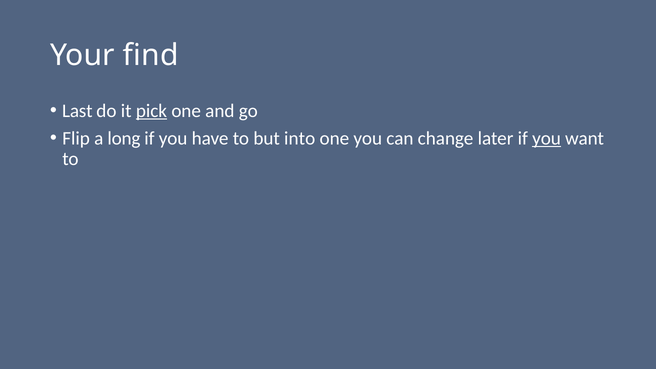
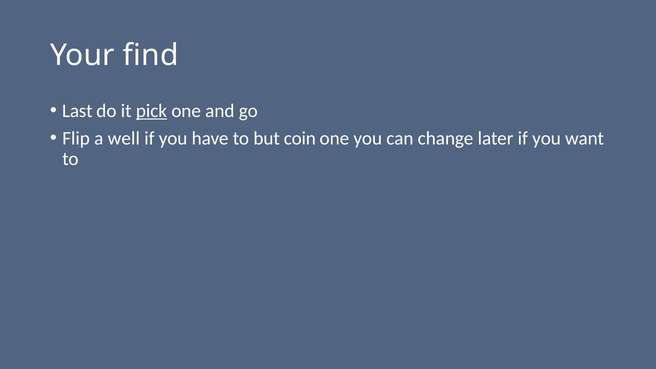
long: long -> well (124, 138)
into: into -> coin (300, 138)
you underline: present -> none (547, 138)
